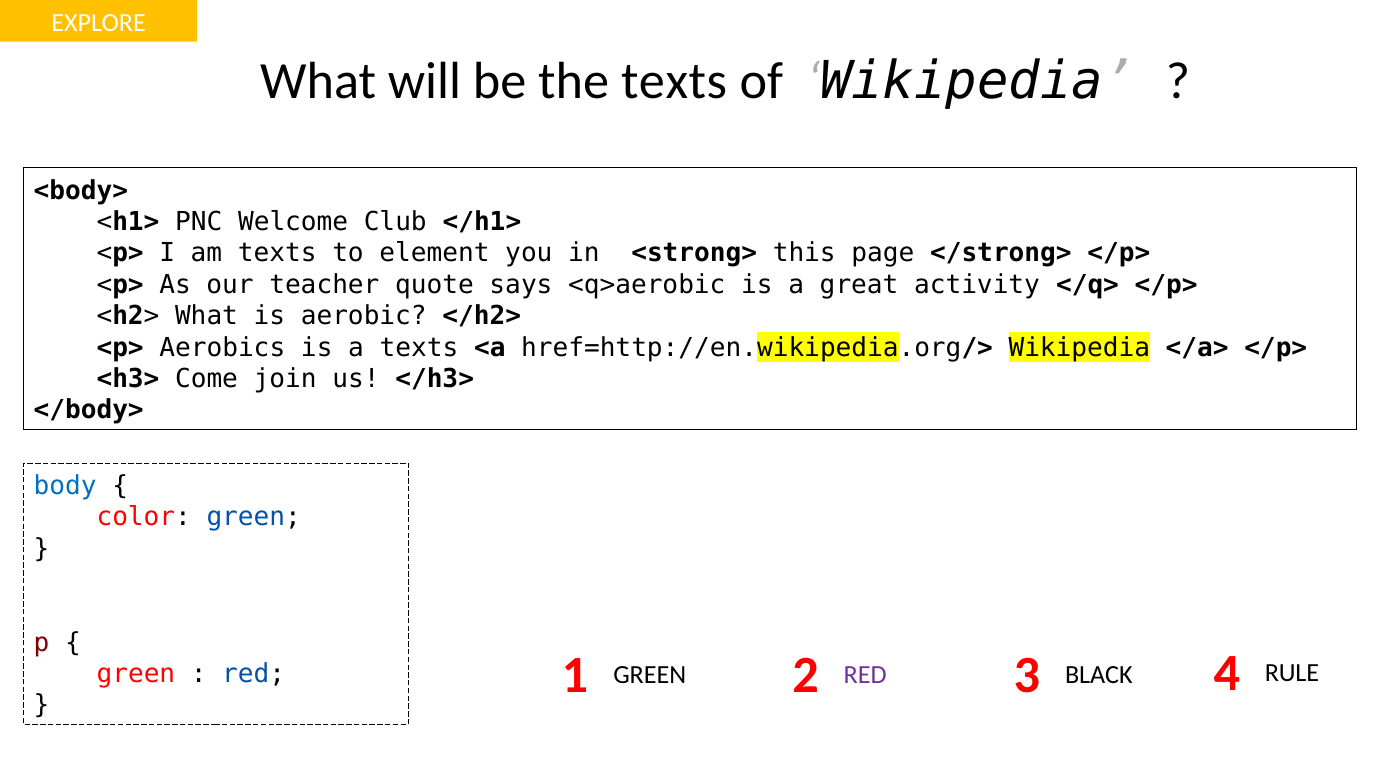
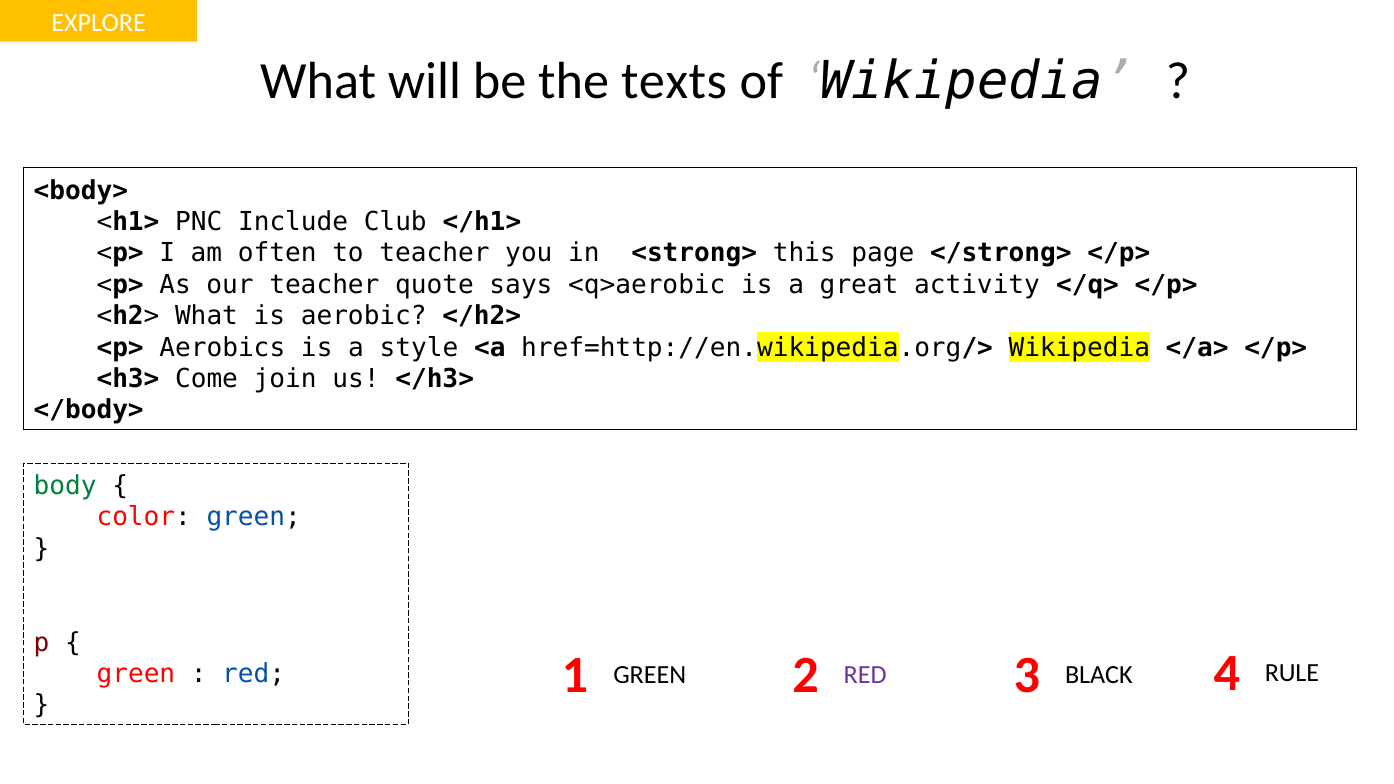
Welcome: Welcome -> Include (293, 222)
am texts: texts -> often (277, 253)
to element: element -> teacher (435, 253)
a texts: texts -> style (419, 348)
body colour: blue -> green (65, 486)
